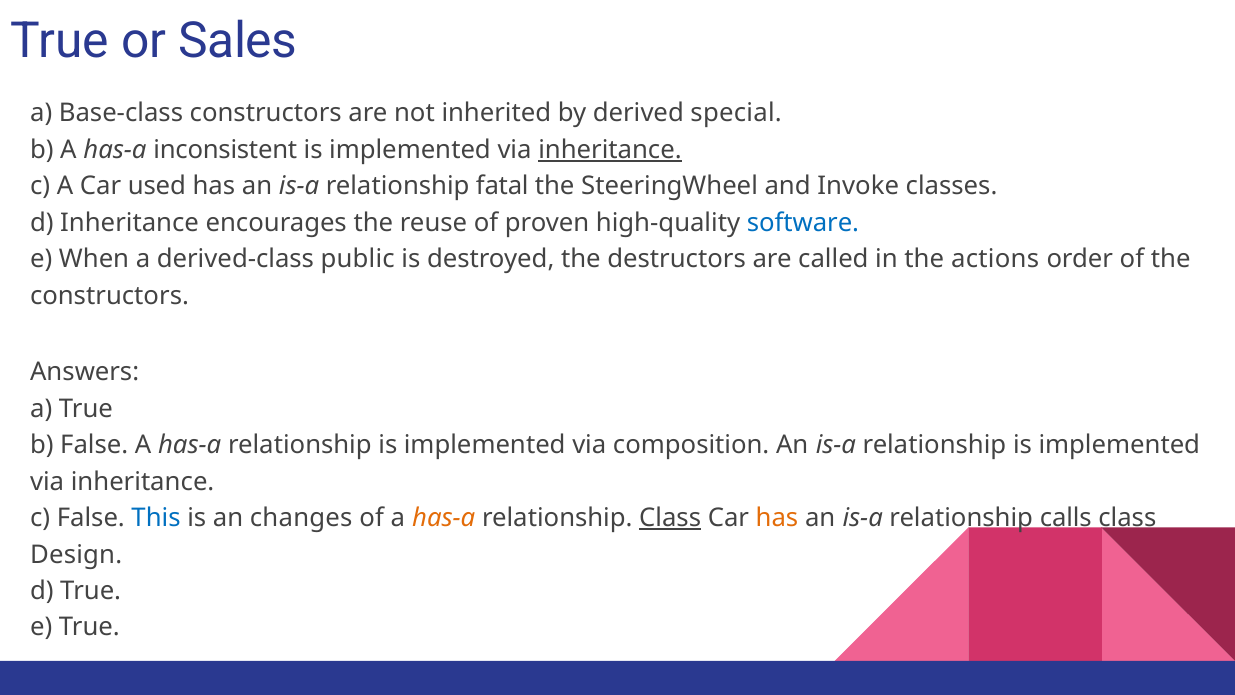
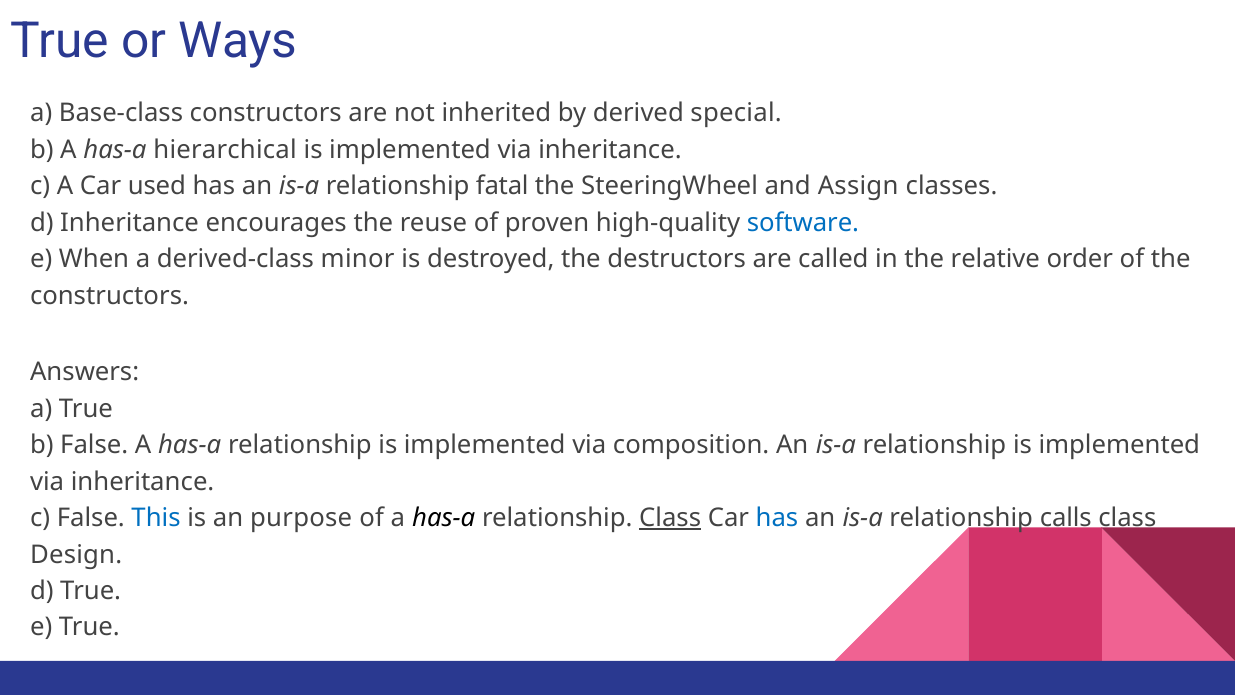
Sales: Sales -> Ways (238, 41)
inconsistent: inconsistent -> hierarchical (225, 150)
inheritance underline: present -> none (610, 150)
Invoke: Invoke -> Assign (858, 186)
public: public -> minor (358, 259)
actions: actions -> relative (995, 259)
changes: changes -> purpose (301, 518)
has-a colour: orange -> black (444, 518)
has colour: orange -> blue (777, 518)
